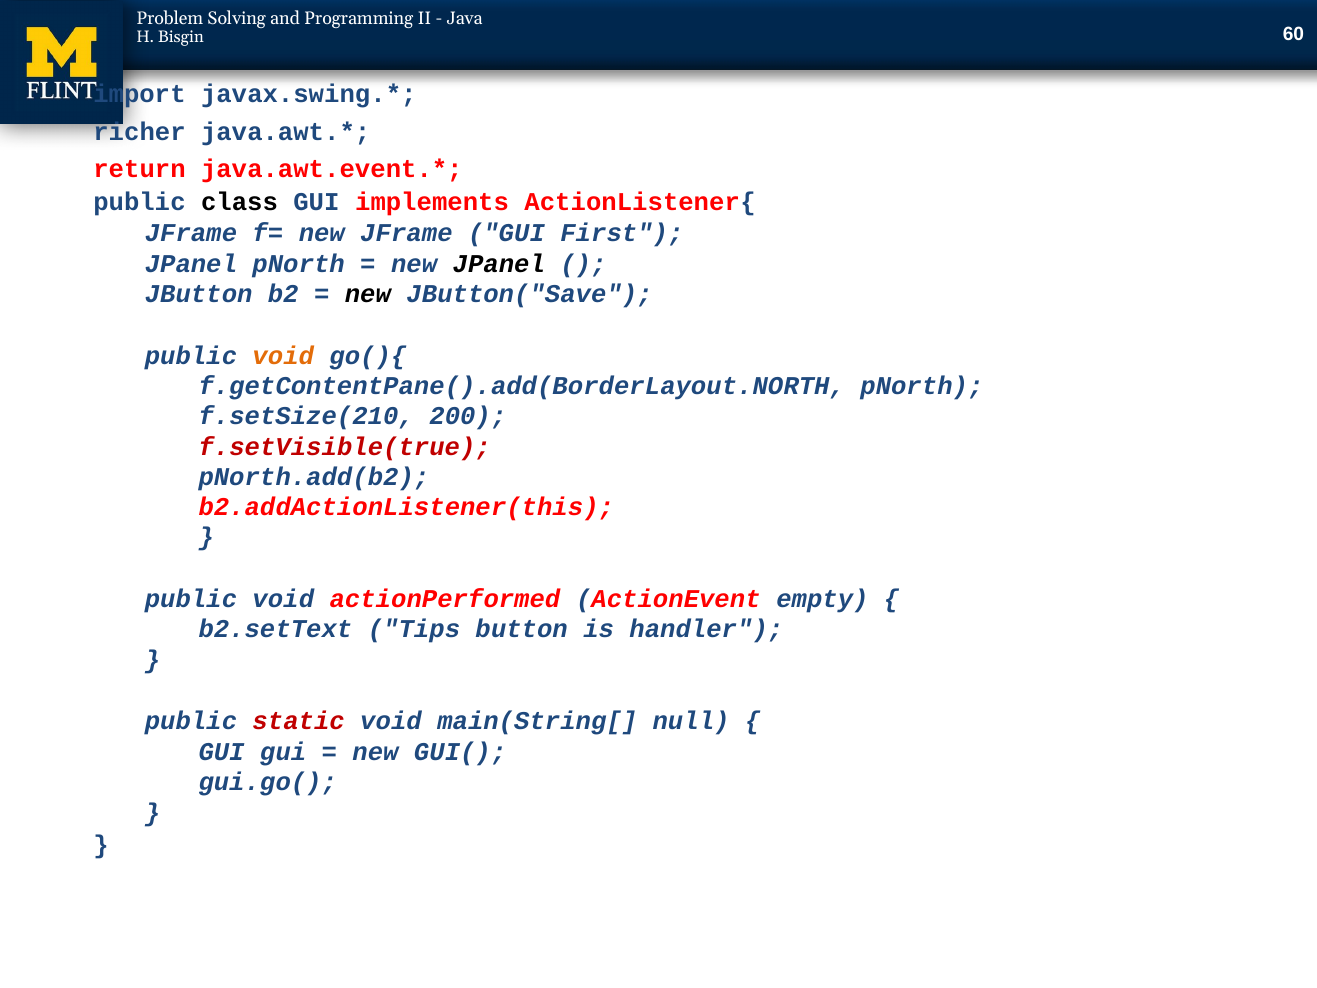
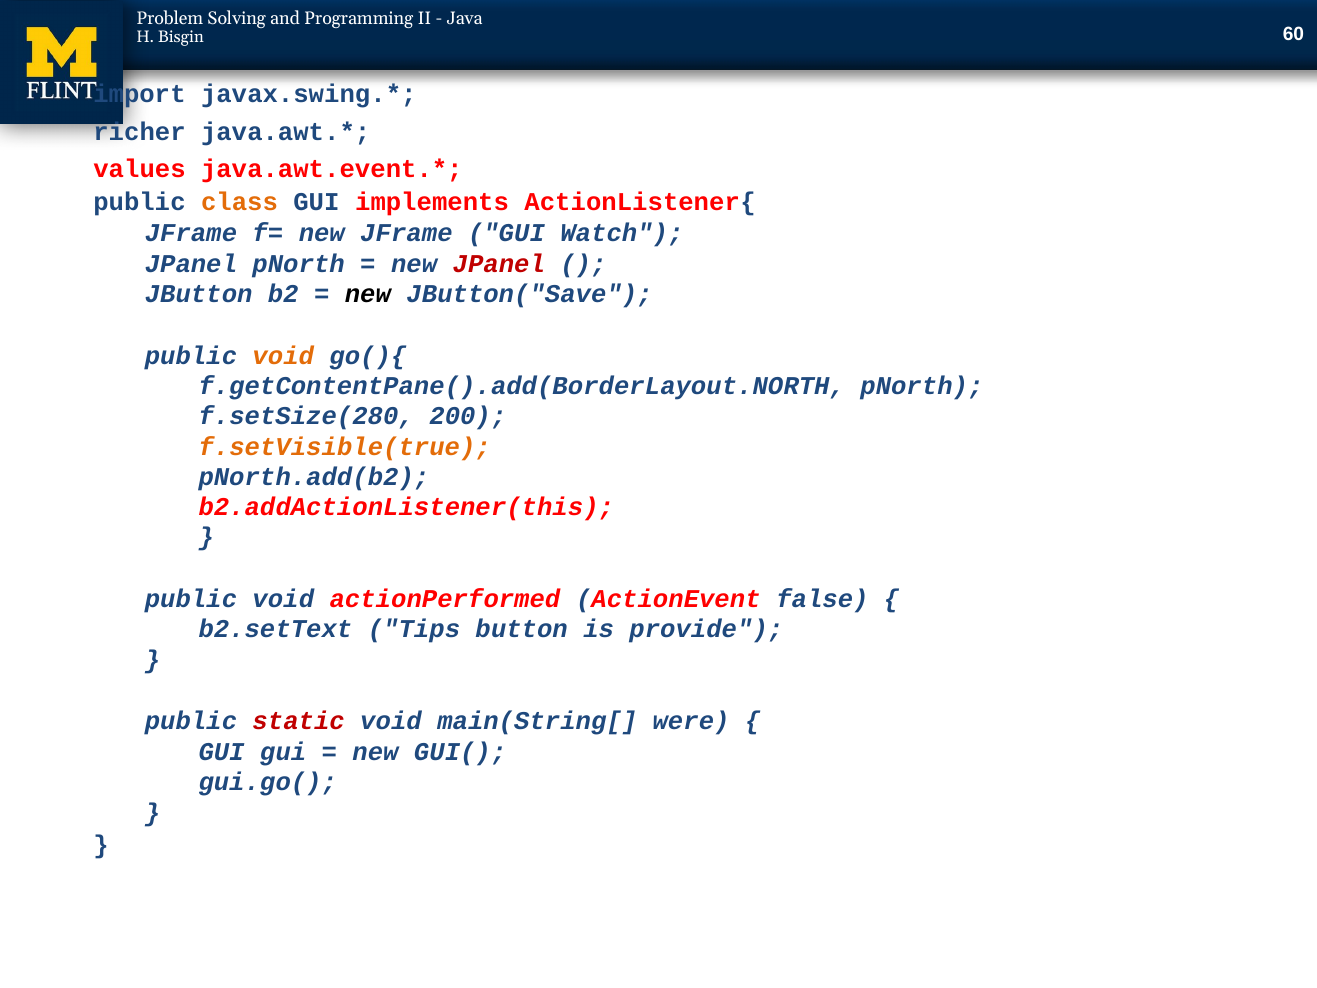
return: return -> values (139, 169)
class colour: black -> orange (239, 202)
First: First -> Watch (622, 233)
JPanel colour: black -> red (499, 264)
f.setSize(210: f.setSize(210 -> f.setSize(280 (306, 416)
f.setVisible(true colour: red -> orange (345, 447)
empty: empty -> false (822, 599)
handler: handler -> provide (706, 629)
null: null -> were (691, 721)
